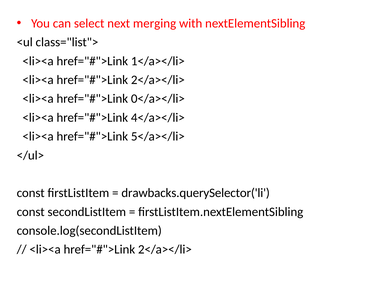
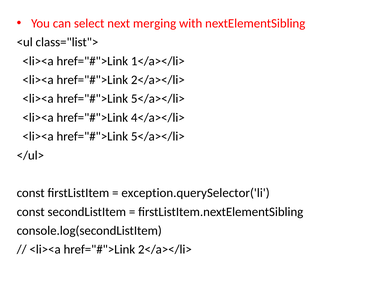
0</a></li>: 0</a></li> -> 5</a></li> (158, 99)
drawbacks.querySelector('li: drawbacks.querySelector('li -> exception.querySelector('li (196, 193)
